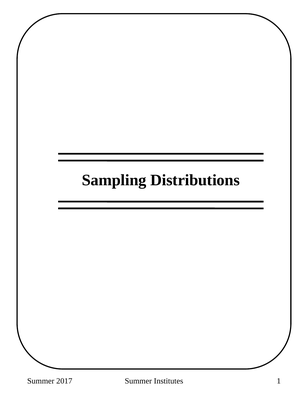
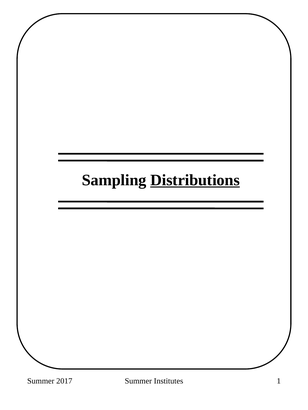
Distributions underline: none -> present (195, 180)
